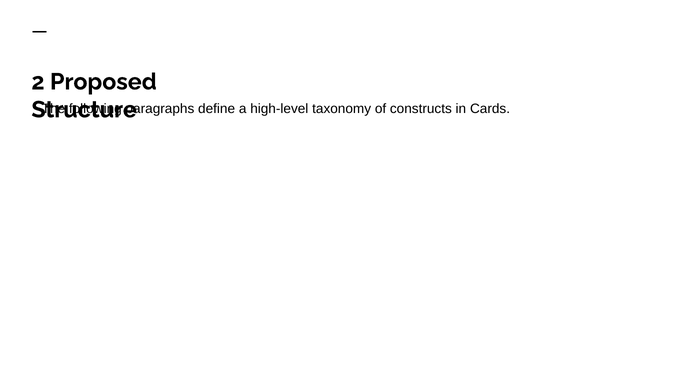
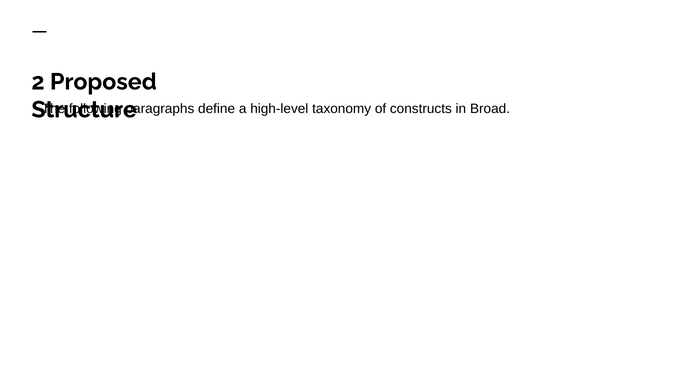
Cards: Cards -> Broad (490, 109)
